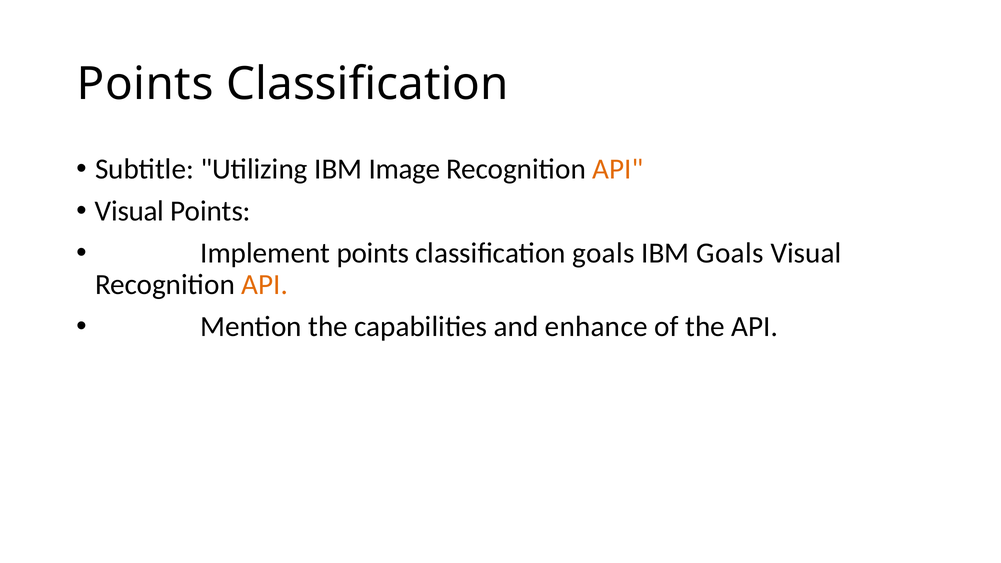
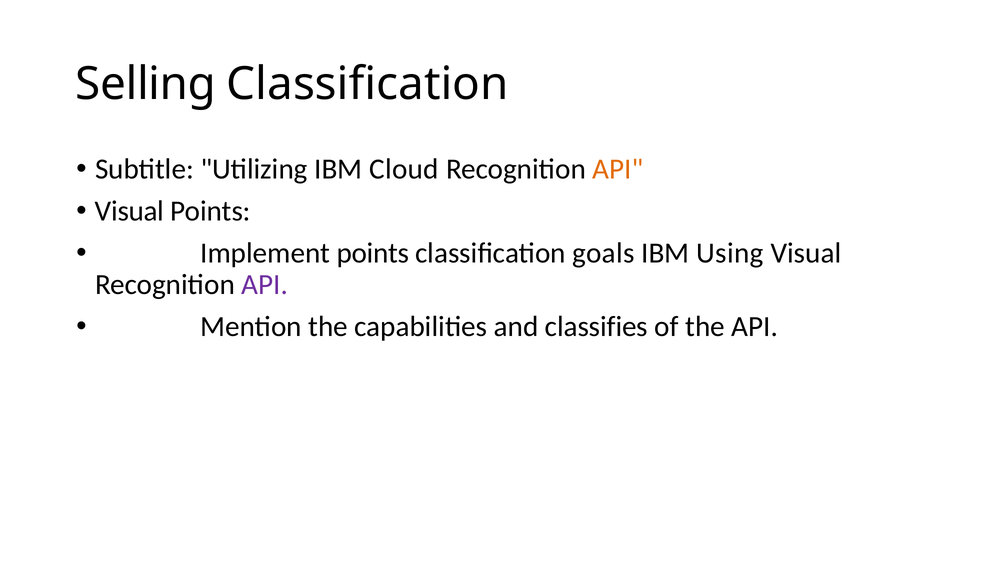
Points: Points -> Selling (146, 84)
Image: Image -> Cloud (404, 169)
IBM Goals: Goals -> Using (730, 253)
API colour: orange -> purple (265, 285)
enhance: enhance -> classifies (596, 327)
